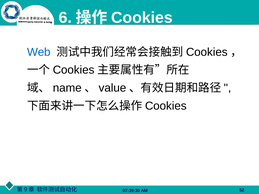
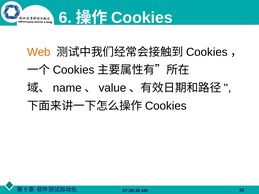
Web colour: blue -> orange (39, 52)
